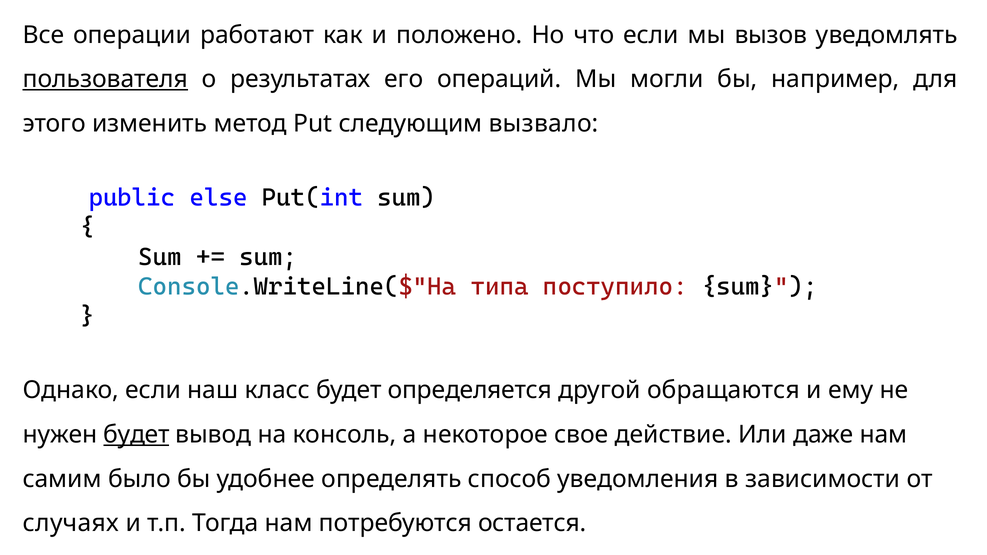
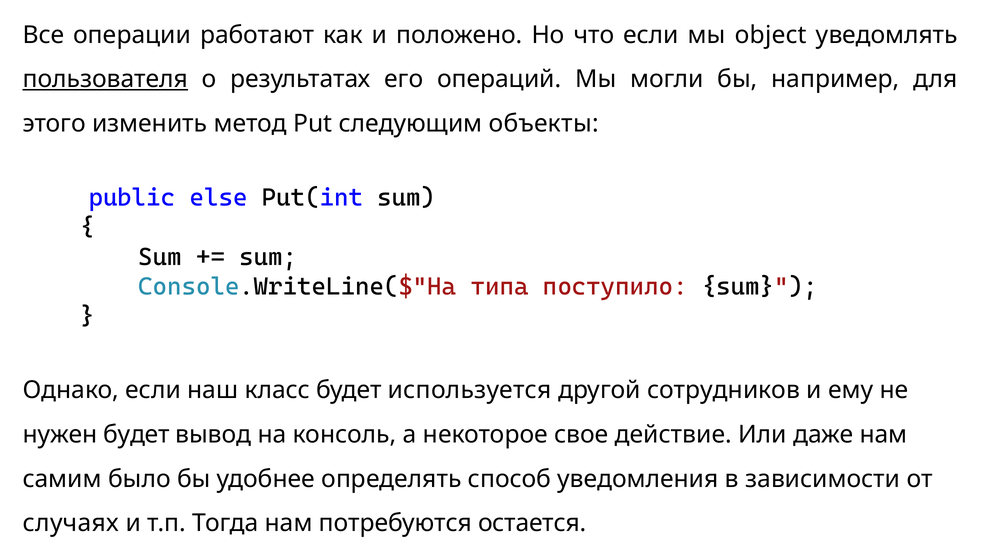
вызов: вызов -> object (771, 35)
вызвало: вызвало -> объекты (544, 124)
определяется: определяется -> используется (470, 390)
обращаются: обращаются -> сотрудников (724, 390)
будет underline: present -> none (136, 435)
